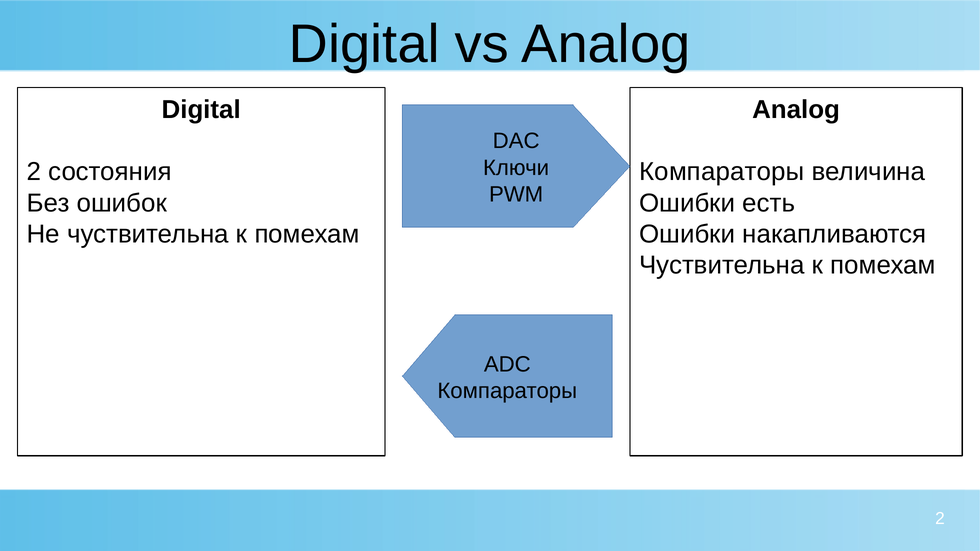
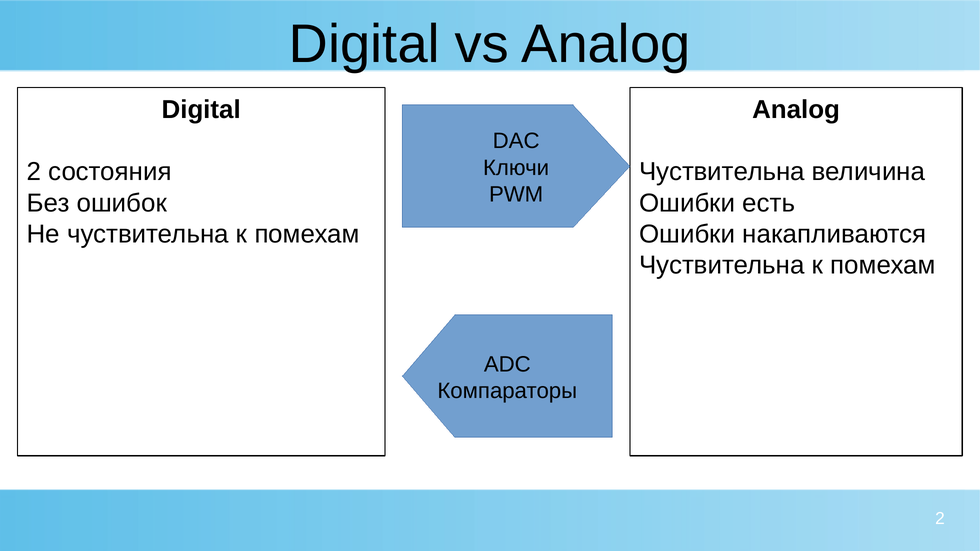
Компараторы: Компараторы -> Чуствительна (722, 172)
